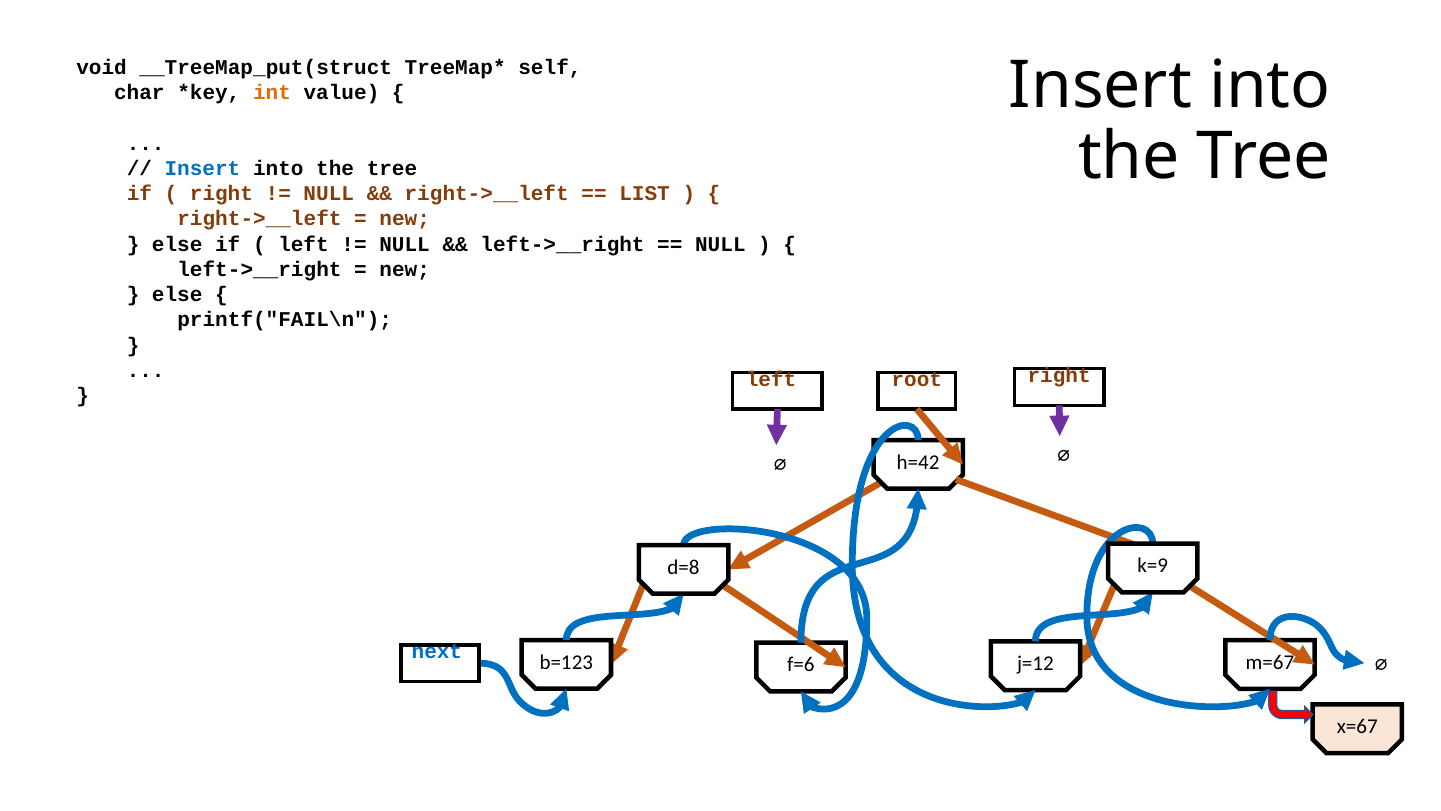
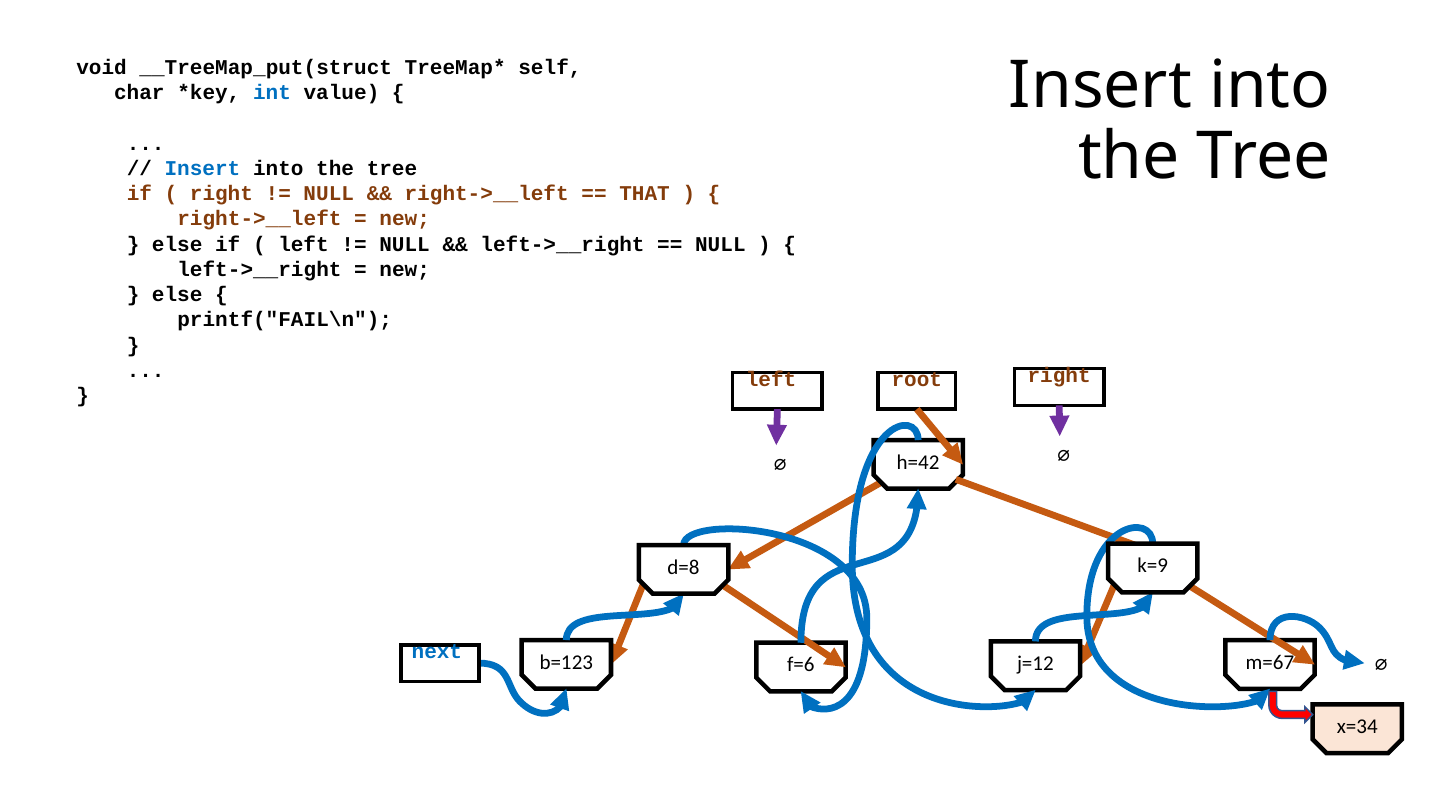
int colour: orange -> blue (272, 93)
LIST: LIST -> THAT (645, 194)
x=67: x=67 -> x=34 (1357, 726)
